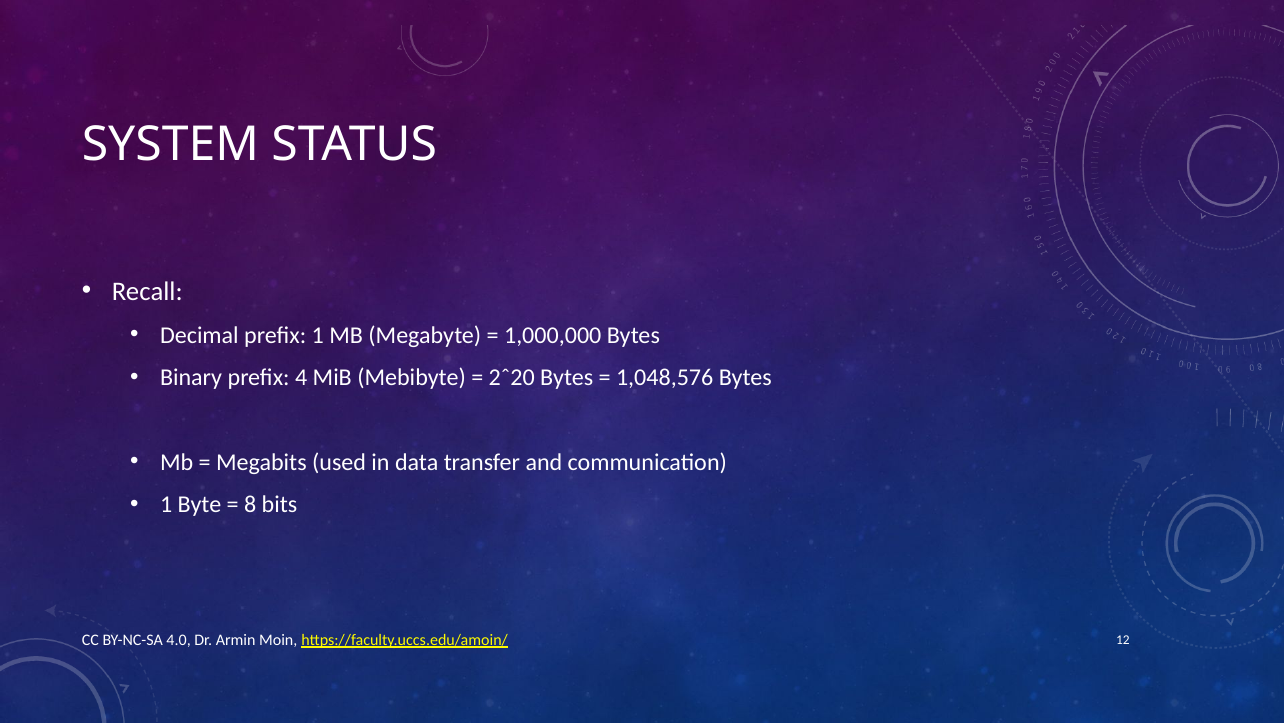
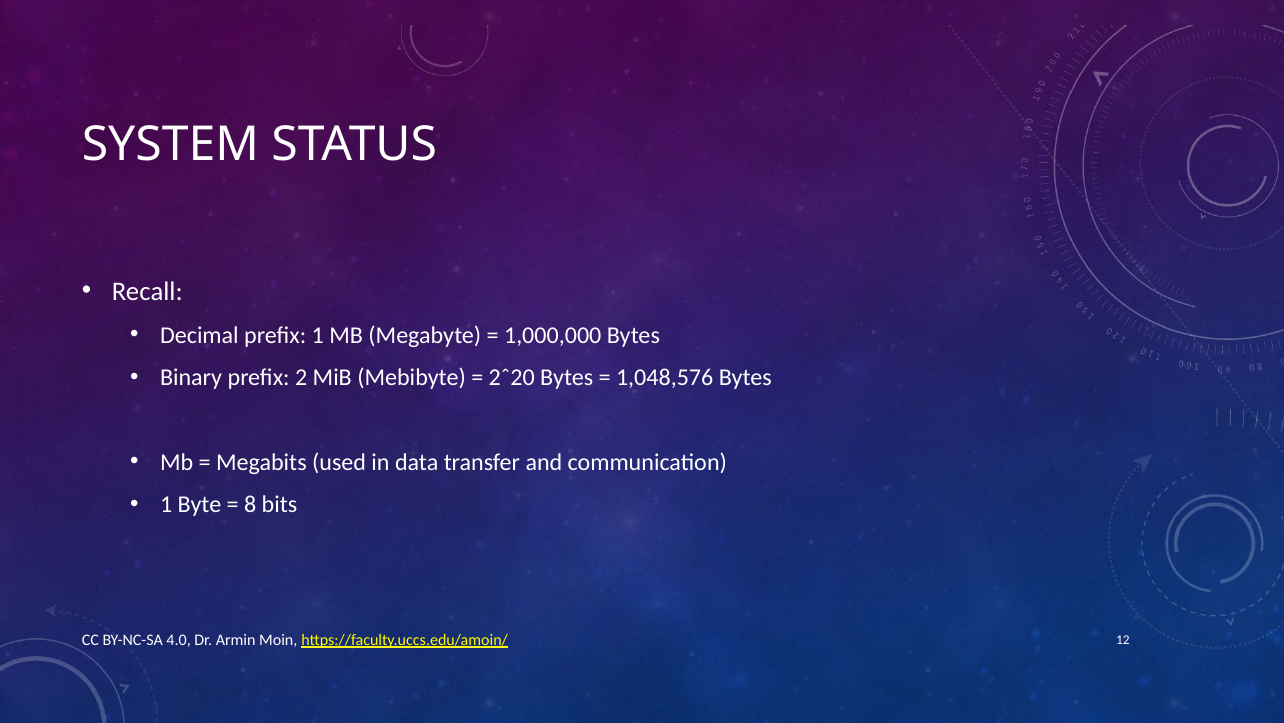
4: 4 -> 2 (301, 377)
